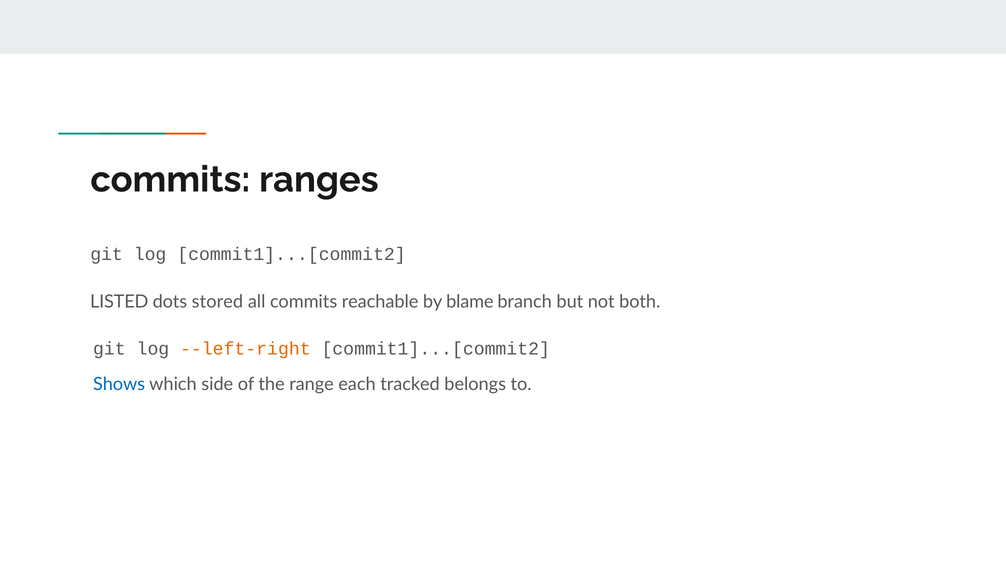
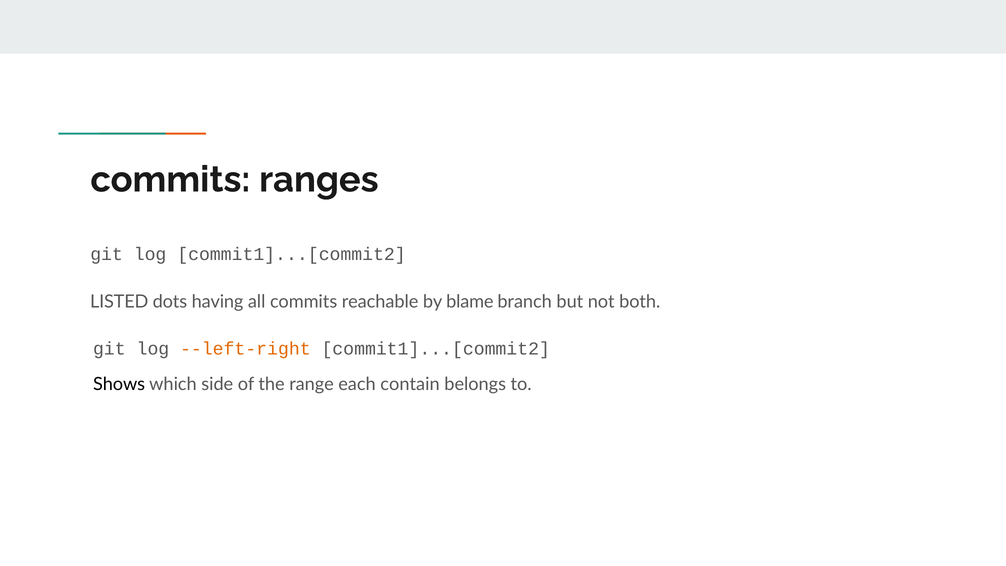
stored: stored -> having (218, 302)
Shows colour: blue -> black (119, 384)
tracked: tracked -> contain (410, 384)
